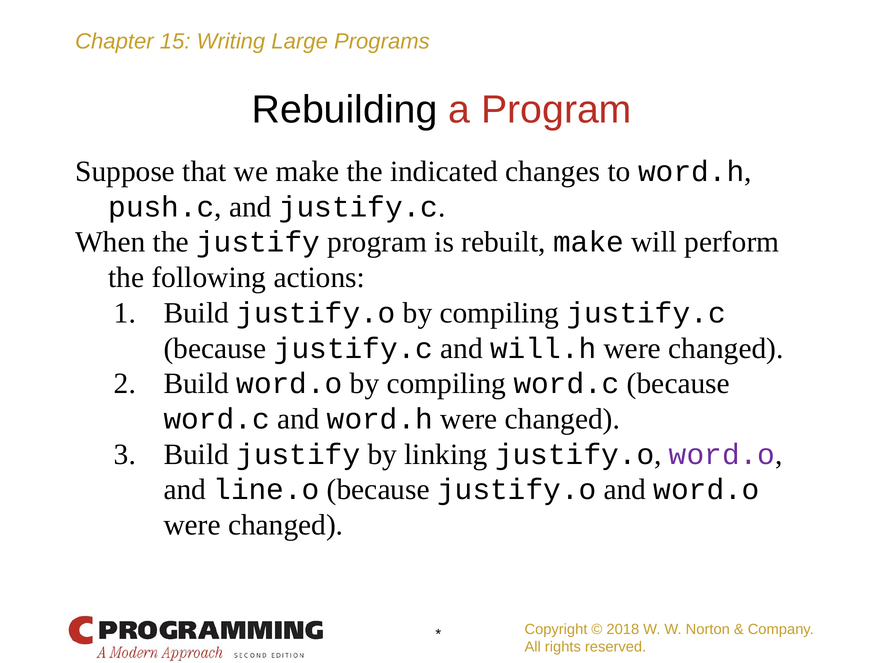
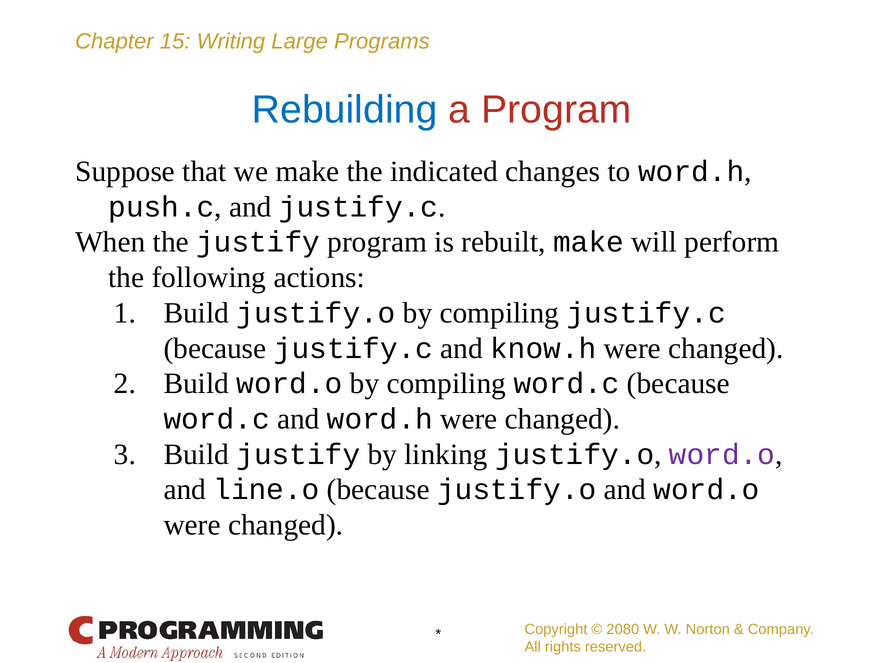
Rebuilding colour: black -> blue (345, 110)
will.h: will.h -> know.h (543, 348)
2018: 2018 -> 2080 (623, 629)
